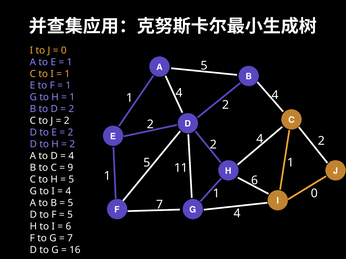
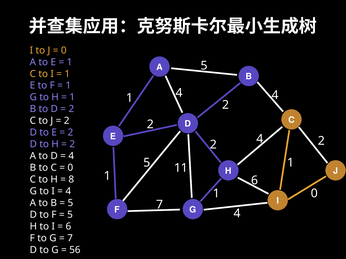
9: 9 -> 0 (70, 168)
5: 5 -> 8 (71, 180)
16: 16 -> 56 (75, 250)
